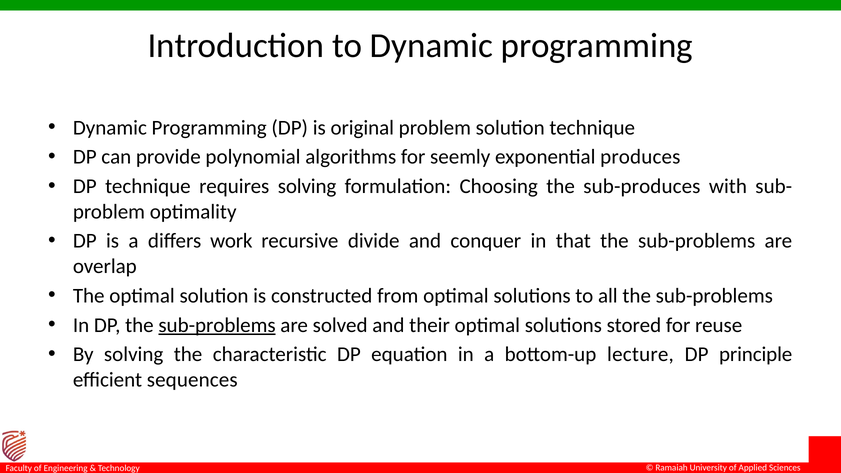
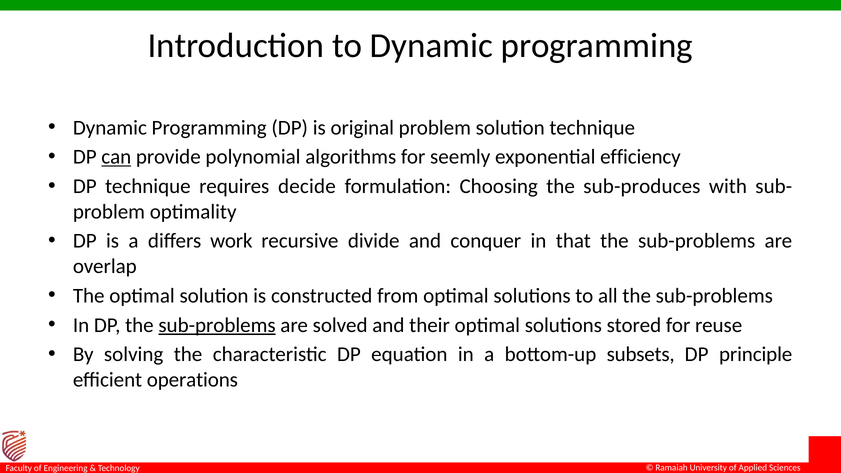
can underline: none -> present (116, 157)
produces: produces -> efficiency (640, 157)
requires solving: solving -> decide (307, 186)
lecture: lecture -> subsets (641, 355)
sequences: sequences -> operations (192, 380)
